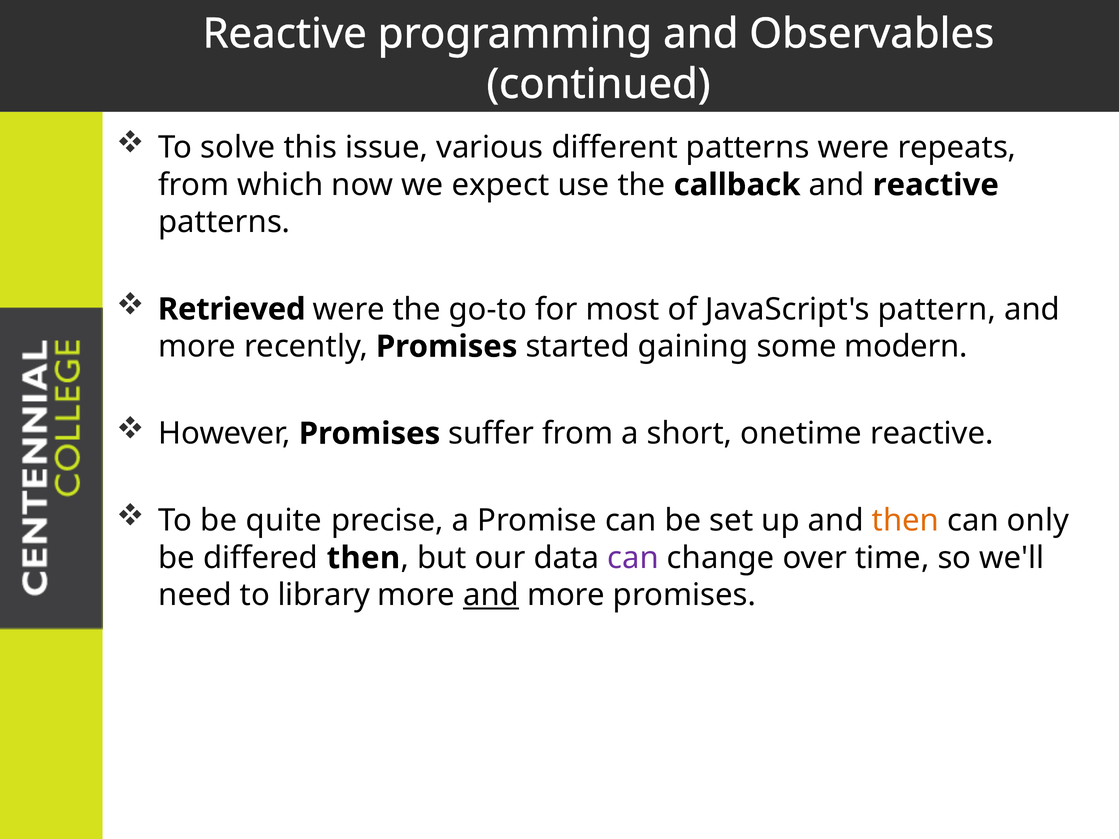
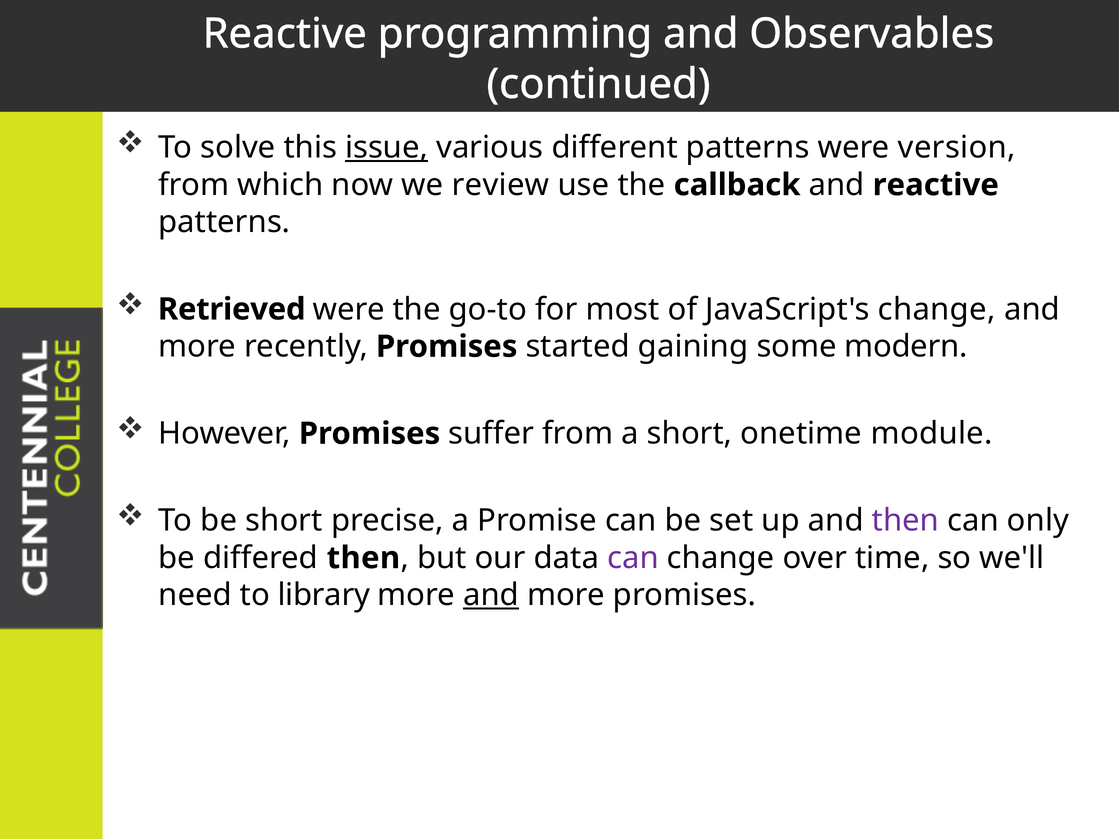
issue underline: none -> present (387, 148)
repeats: repeats -> version (957, 148)
expect: expect -> review (500, 185)
JavaScript's pattern: pattern -> change (937, 309)
onetime reactive: reactive -> module (932, 434)
be quite: quite -> short (284, 521)
then colour: orange -> purple (905, 521)
